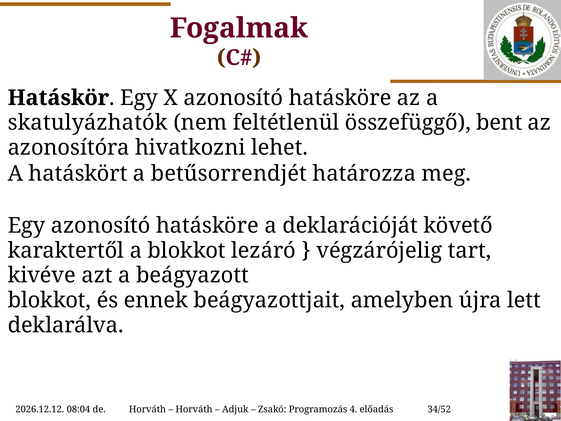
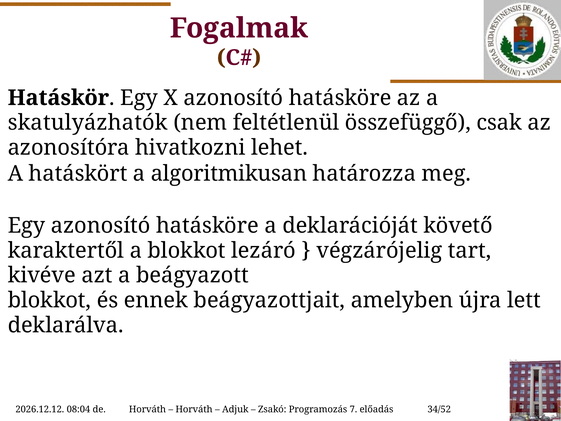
bent: bent -> csak (499, 123)
betűsorrendjét: betűsorrendjét -> algoritmikusan (229, 174)
4: 4 -> 7 (353, 409)
